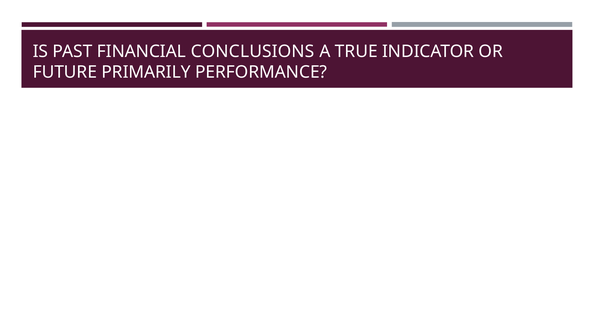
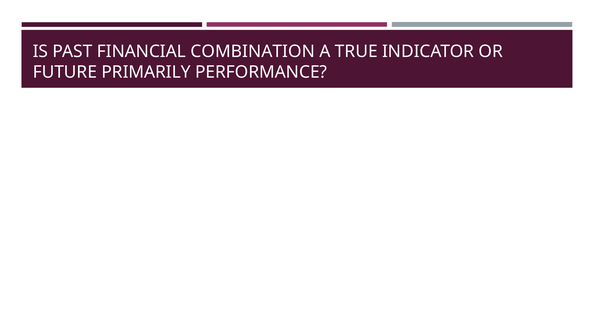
CONCLUSIONS: CONCLUSIONS -> COMBINATION (253, 51)
